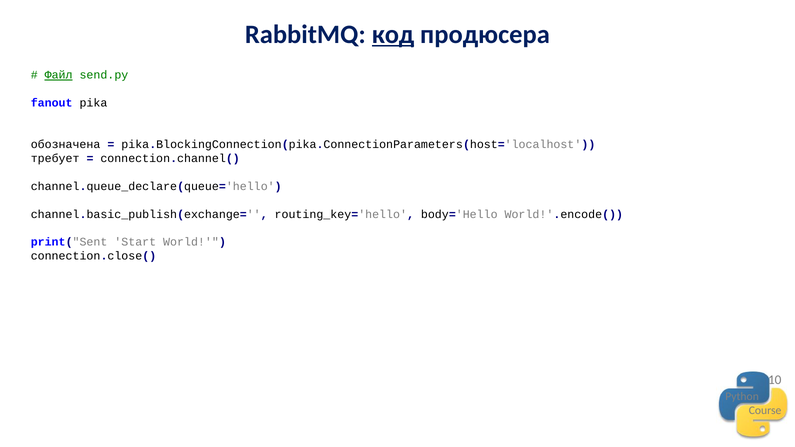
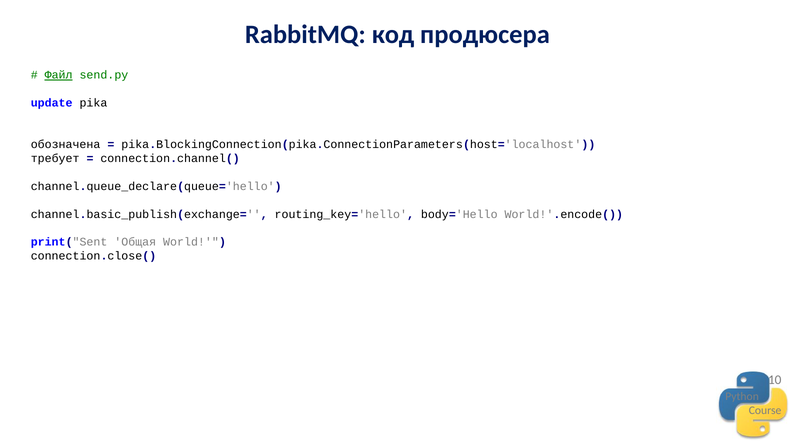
код underline: present -> none (393, 34)
fanout: fanout -> update (52, 103)
Start: Start -> Общая (135, 242)
